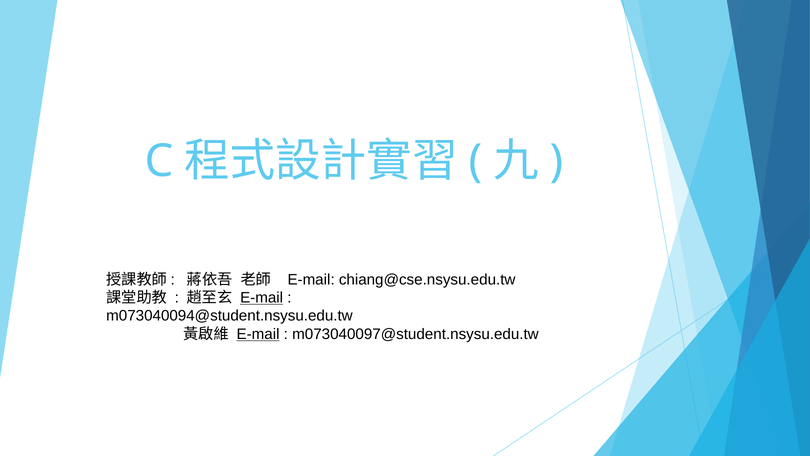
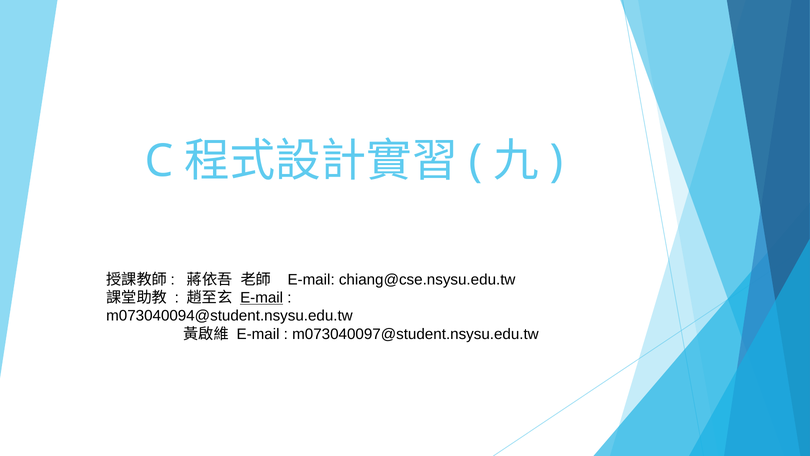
E-mail underline: present -> none (258, 334)
